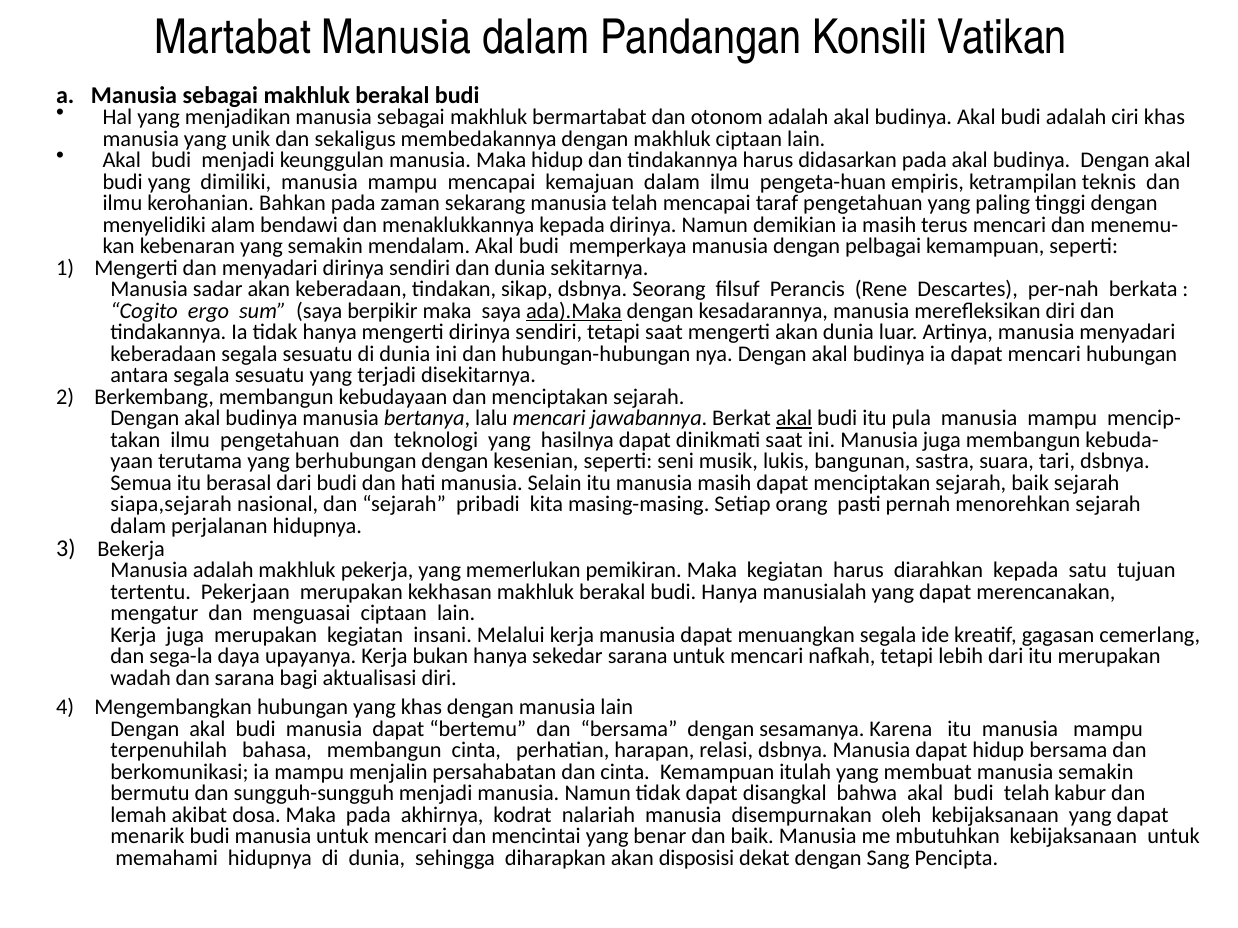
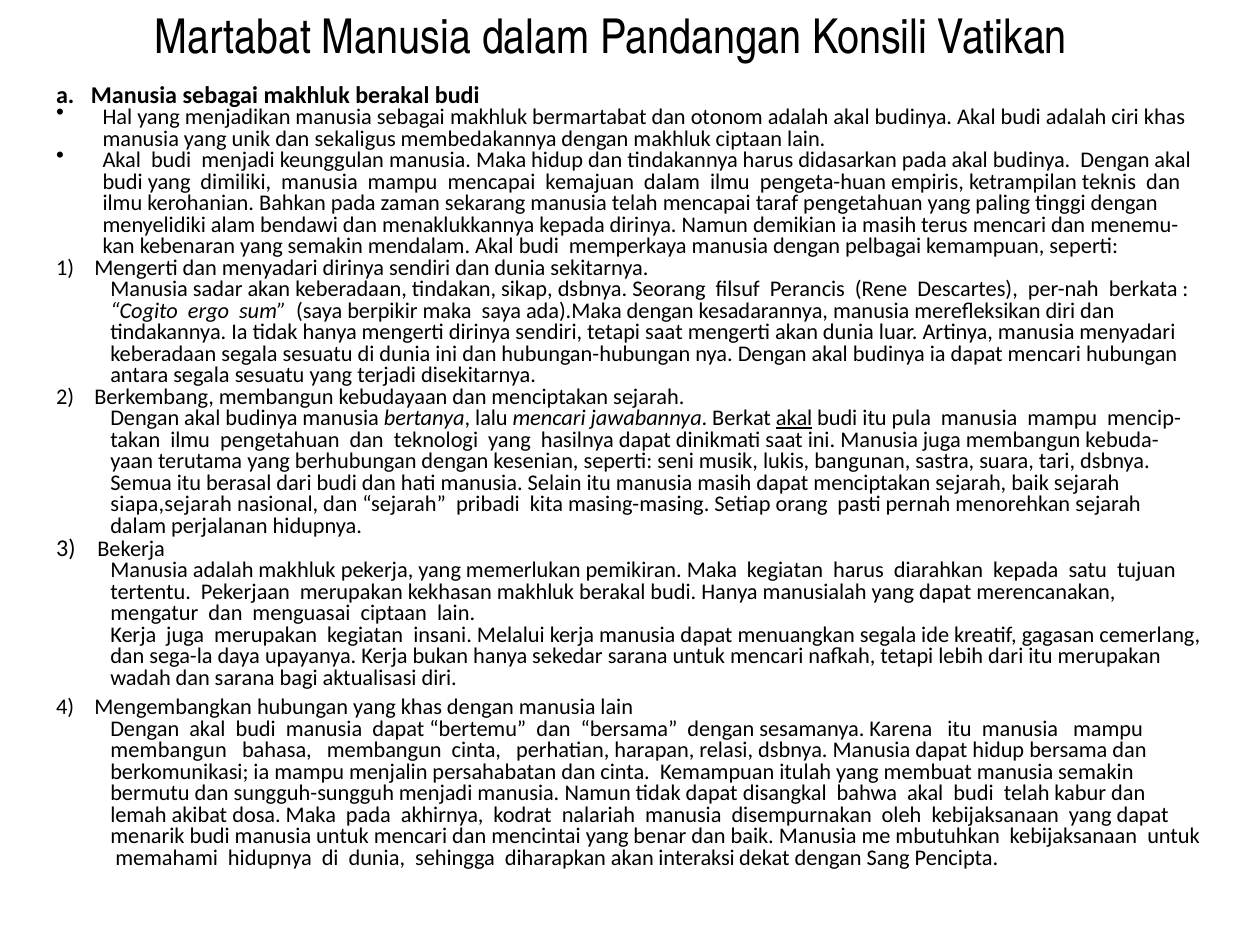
ada).Maka underline: present -> none (574, 311)
terpenuhilah: terpenuhilah -> membangun (169, 751)
disposisi: disposisi -> interaksi (697, 858)
